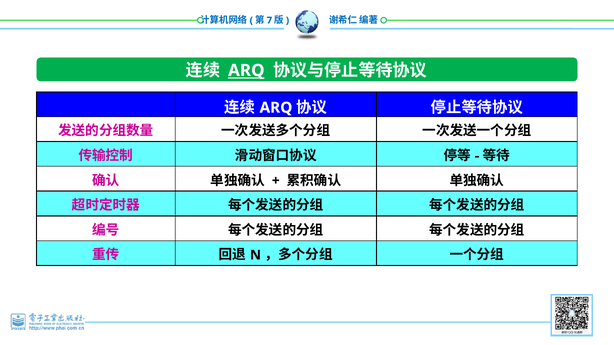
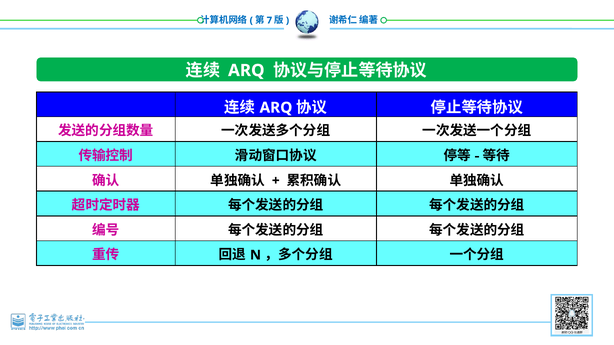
ARQ underline: present -> none (246, 71)
